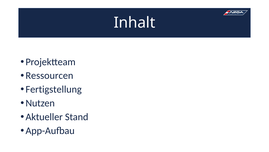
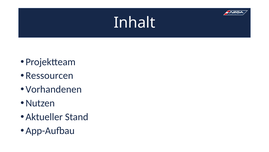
Fertigstellung: Fertigstellung -> Vorhandenen (54, 89)
